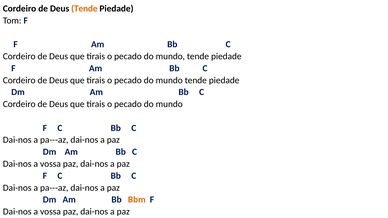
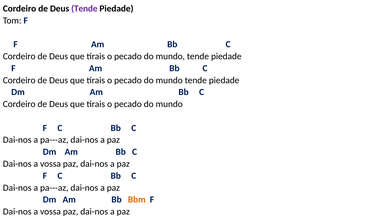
Tende colour: orange -> purple (84, 9)
